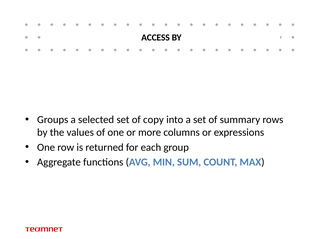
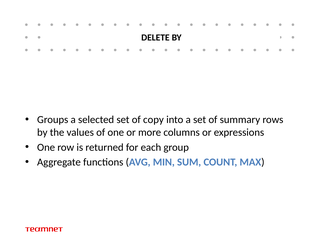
ACCESS: ACCESS -> DELETE (155, 38)
